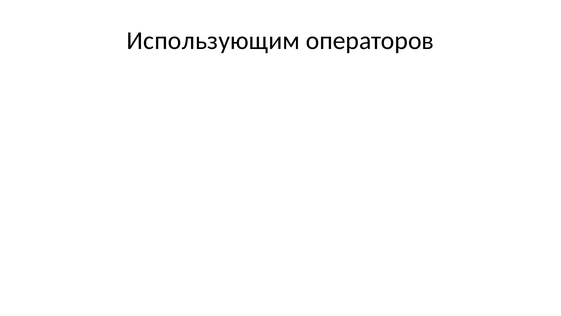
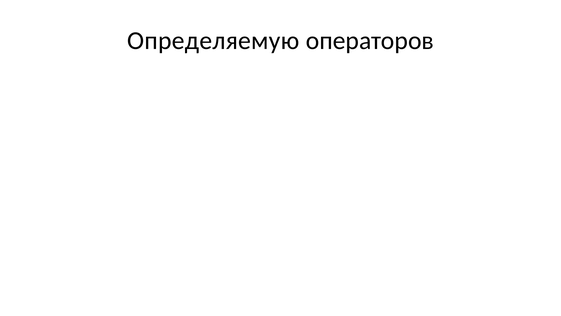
Использующим: Использующим -> Определяемую (213, 41)
